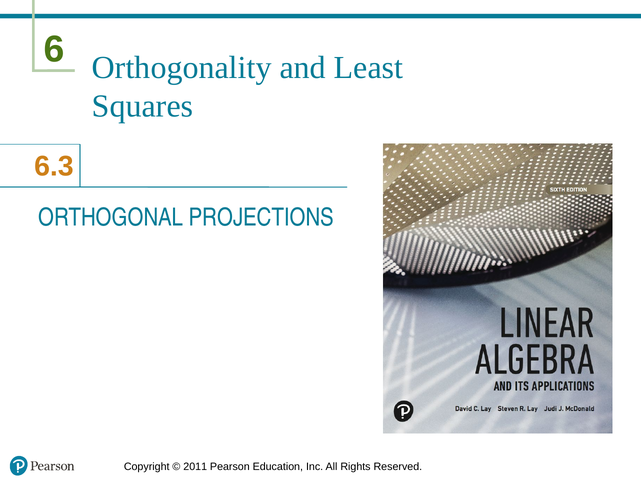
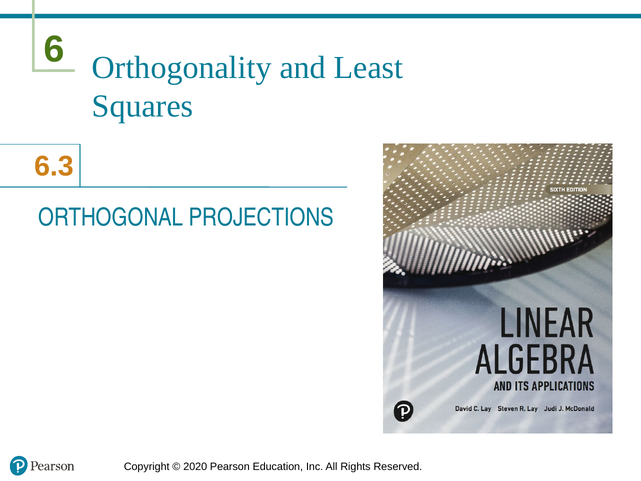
2011: 2011 -> 2020 (195, 467)
